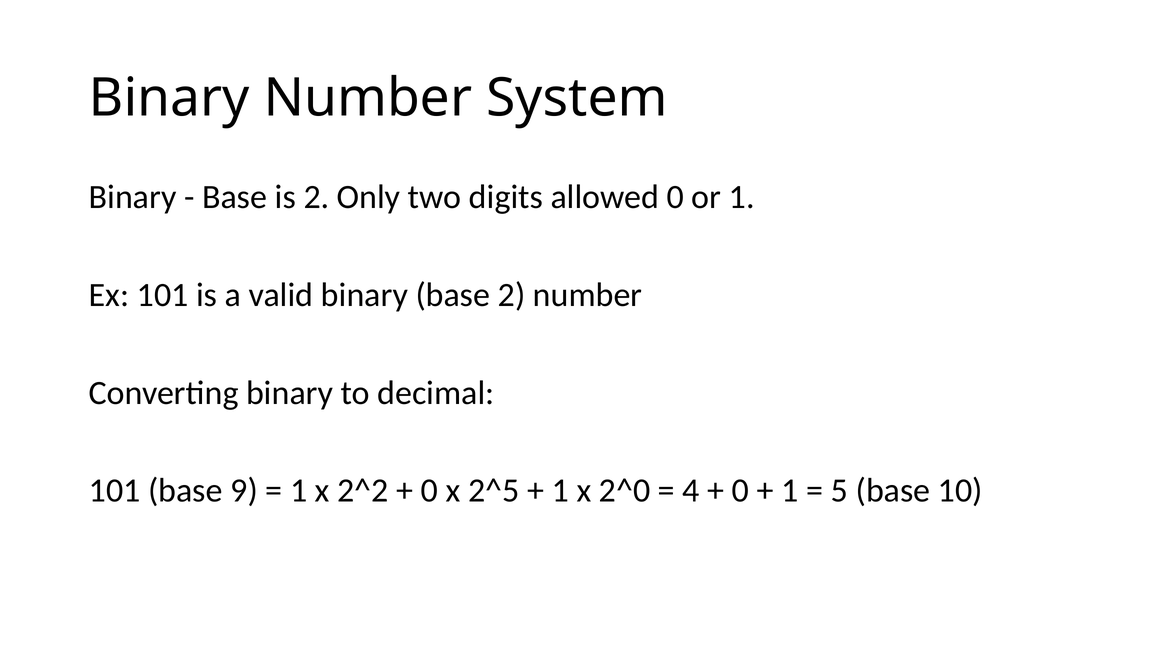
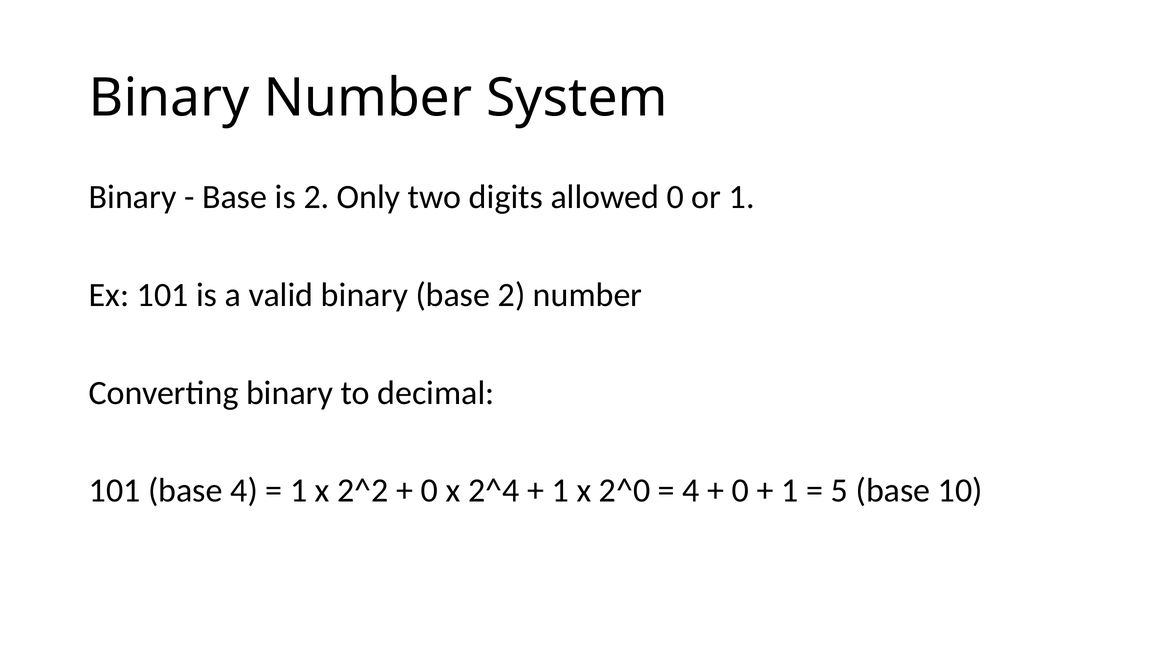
base 9: 9 -> 4 (244, 490)
2^5: 2^5 -> 2^4 (494, 490)
